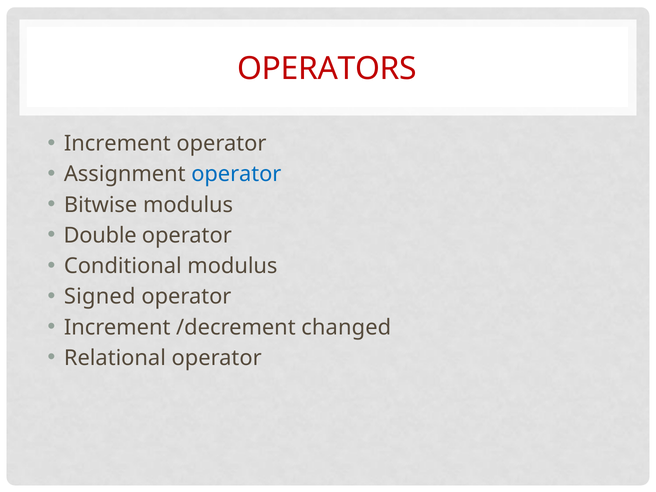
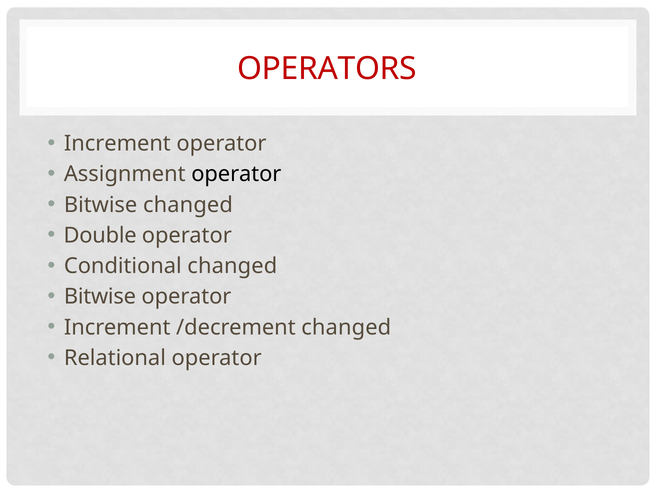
operator colour: blue -> black (236, 174)
Bitwise modulus: modulus -> changed (188, 205)
Conditional modulus: modulus -> changed (232, 266)
Signed: Signed -> Bitwise (100, 297)
